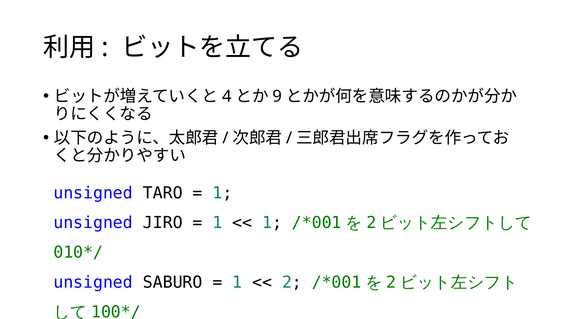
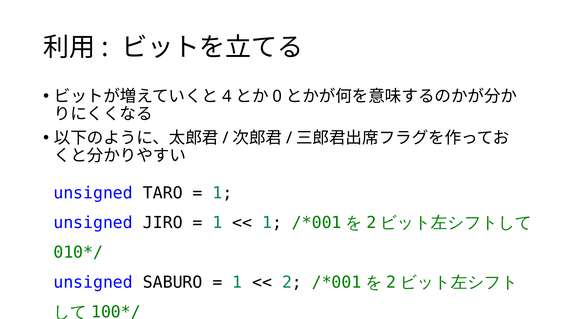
9: 9 -> 0 (277, 96)
